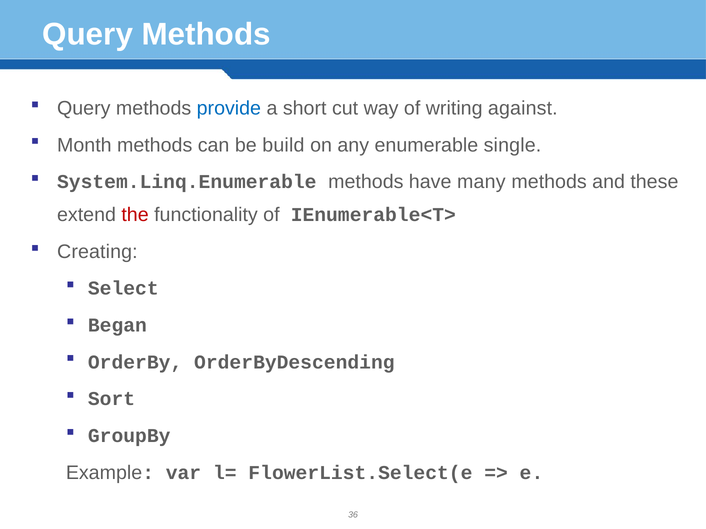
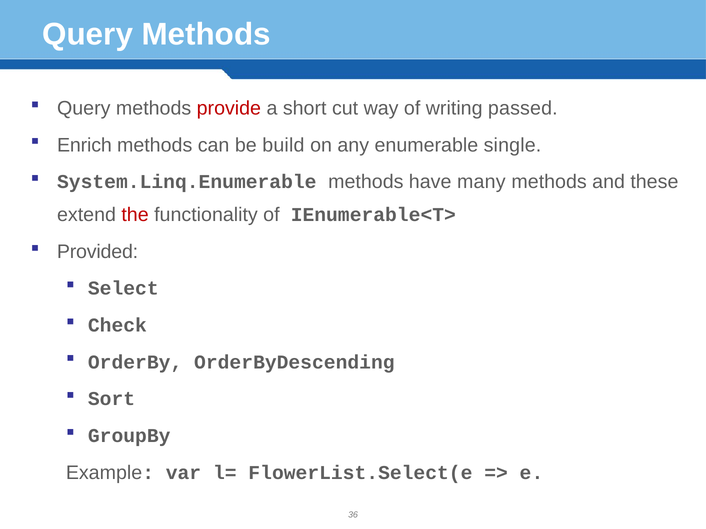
provide colour: blue -> red (229, 108)
against: against -> passed (523, 108)
Month: Month -> Enrich (84, 145)
Creating: Creating -> Provided (98, 252)
Began: Began -> Check (117, 326)
